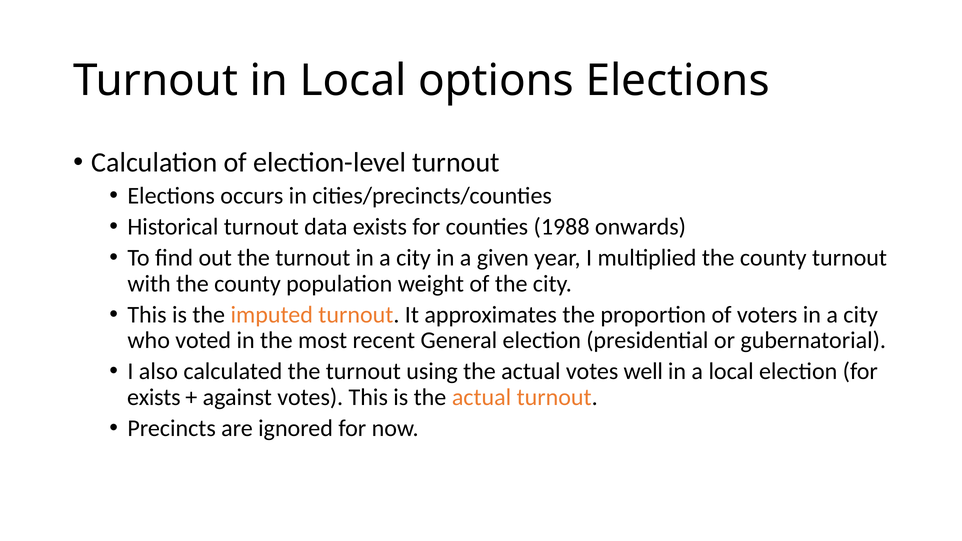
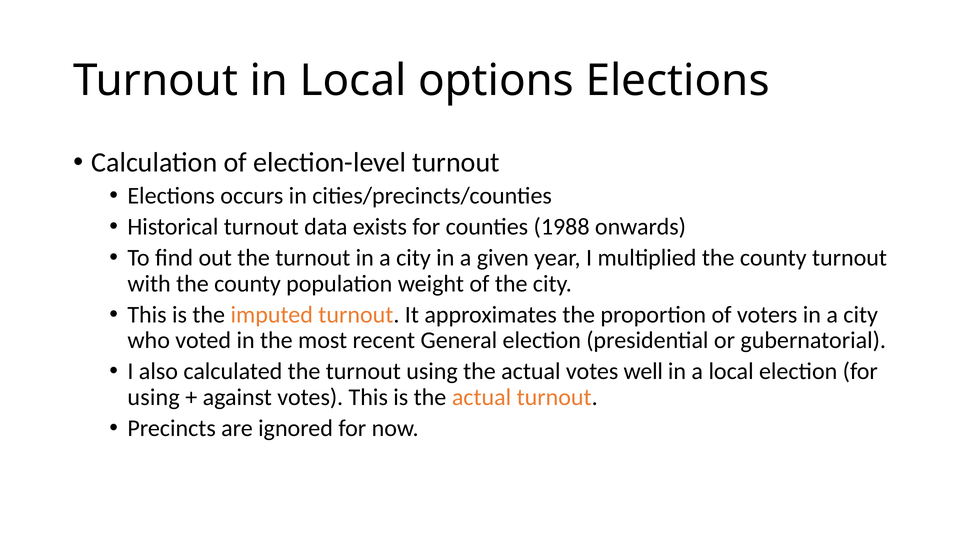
exists: exists -> using (154, 398)
